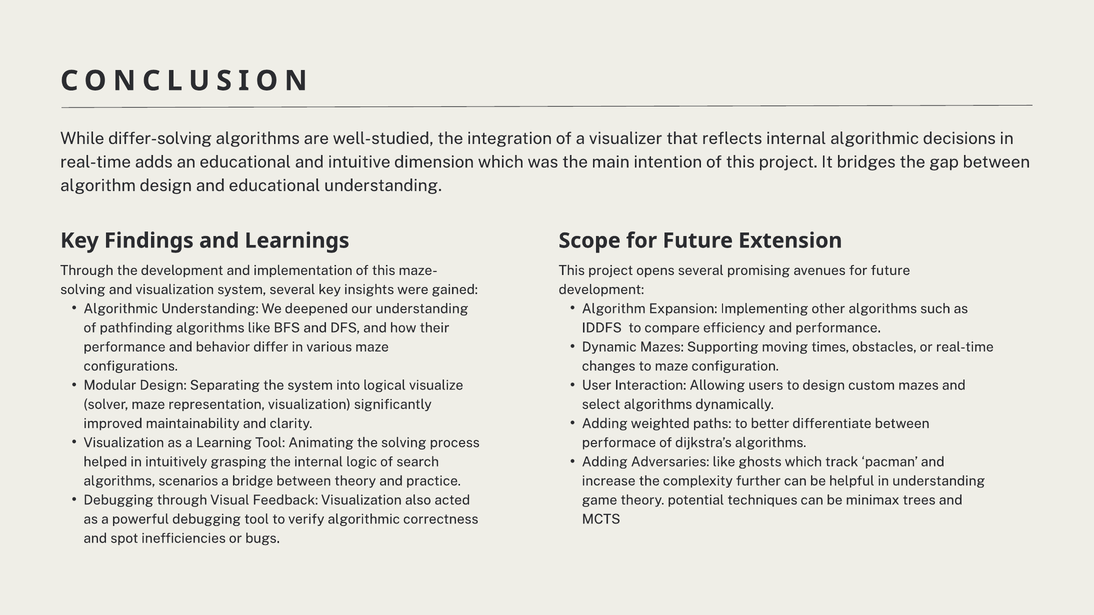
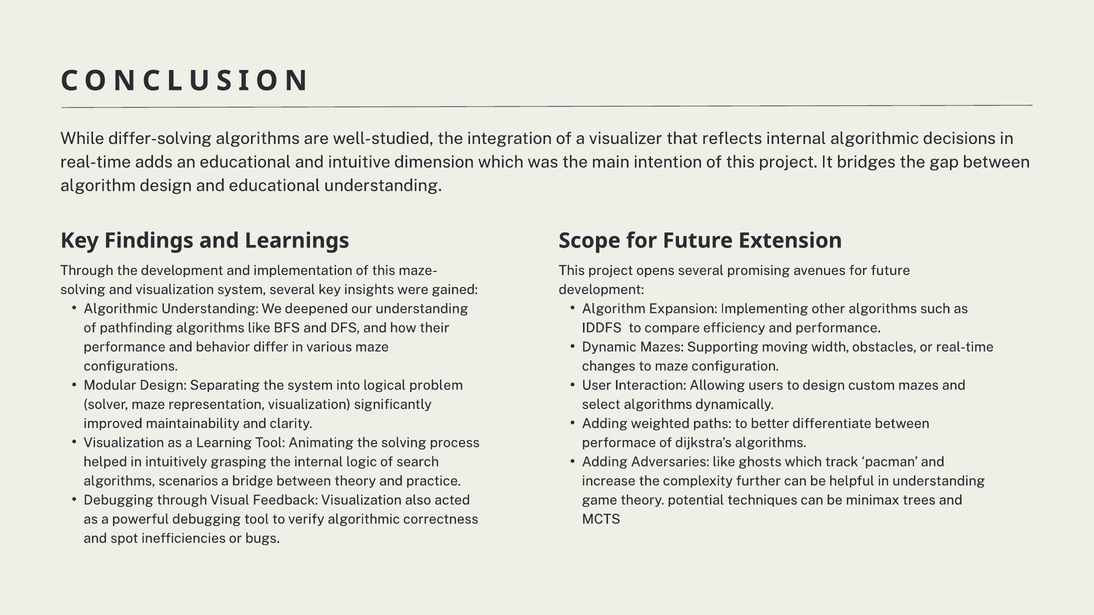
times: times -> width (830, 347)
visualize: visualize -> problem (436, 385)
